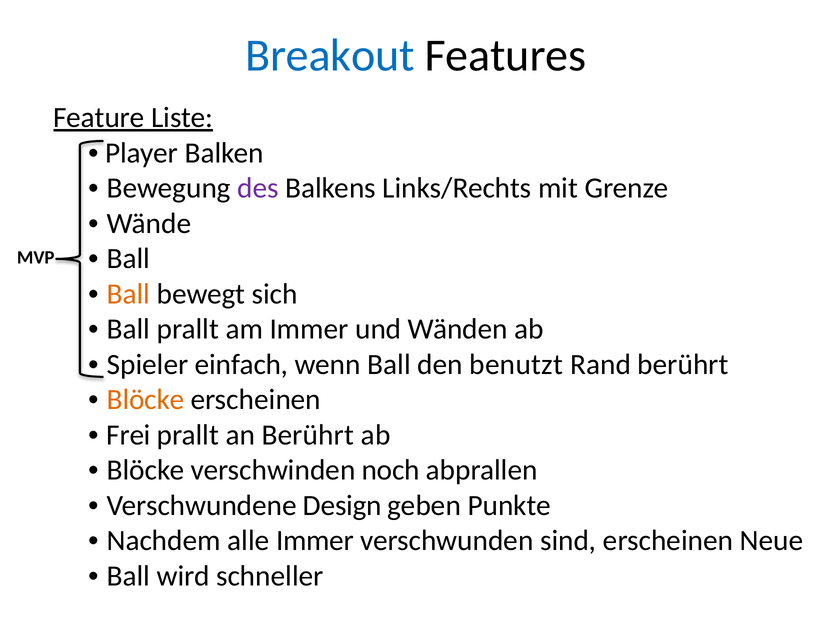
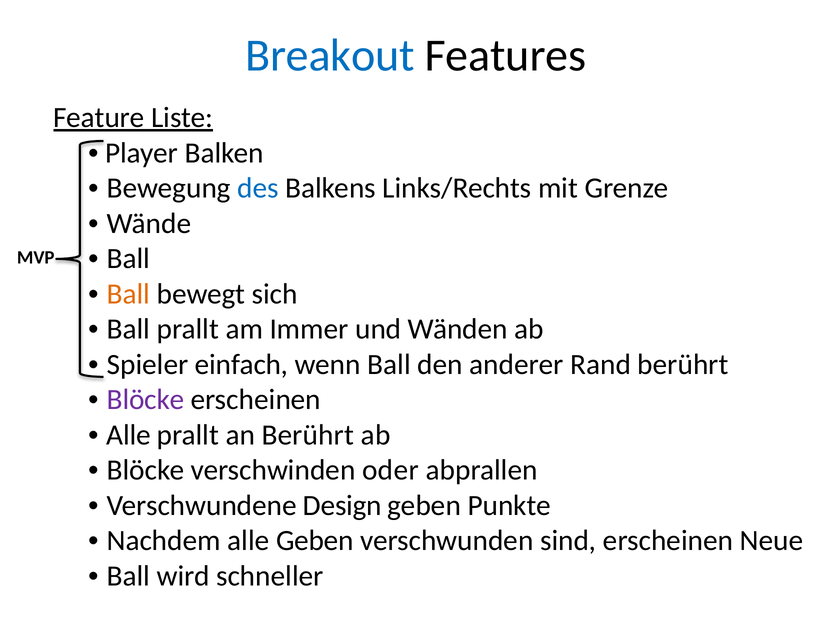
des colour: purple -> blue (258, 188)
benutzt: benutzt -> anderer (516, 364)
Blöcke colour: orange -> purple (146, 400)
Frei: Frei -> Alle (129, 435)
noch: noch -> oder (390, 470)
alle Immer: Immer -> Geben (315, 541)
